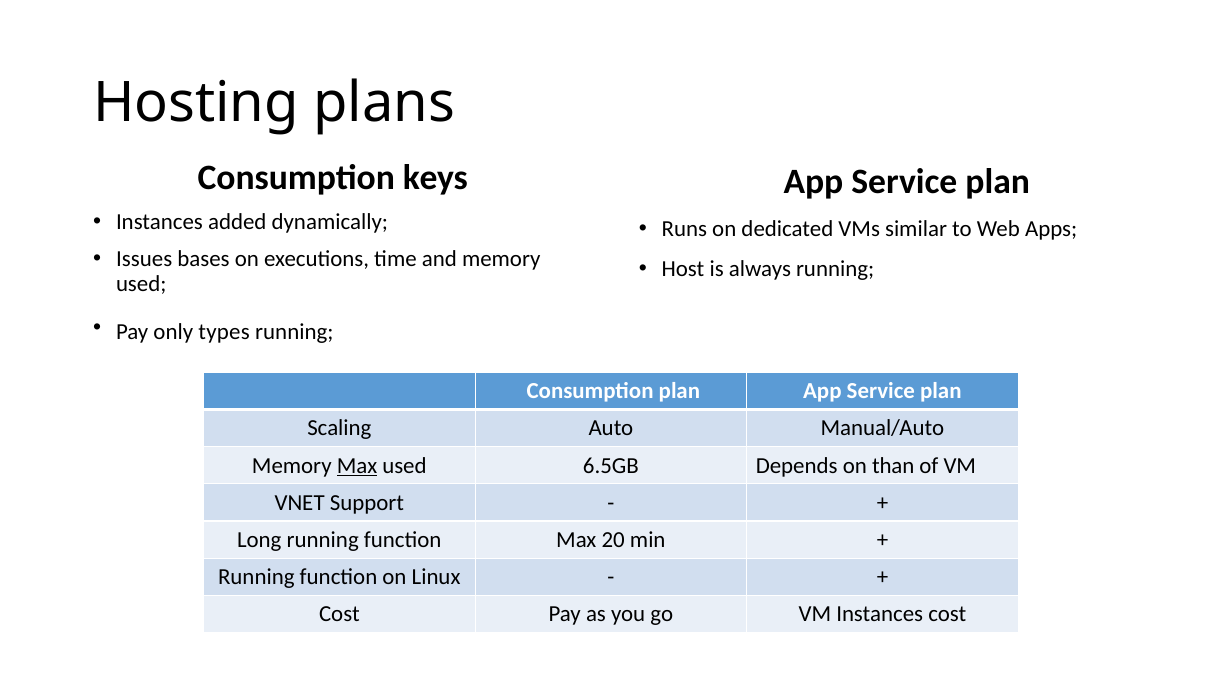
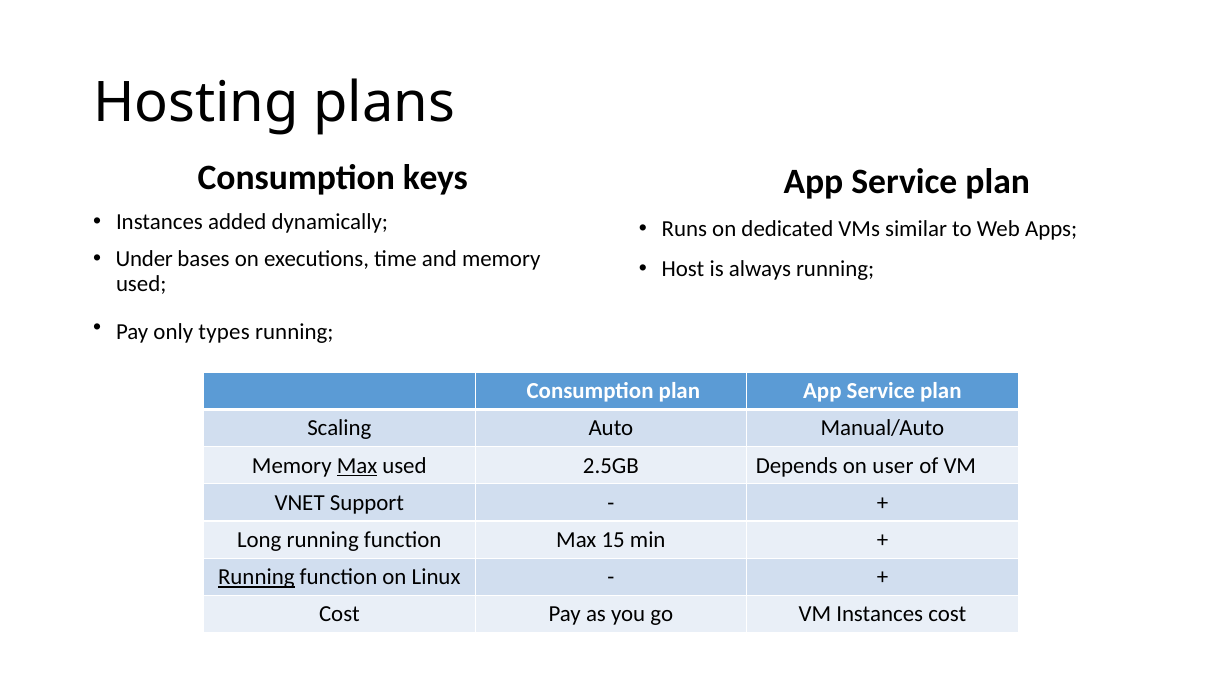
Issues: Issues -> Under (144, 259)
6.5GB: 6.5GB -> 2.5GB (611, 466)
than: than -> user (893, 466)
20: 20 -> 15 (613, 540)
Running underline: none -> present (256, 577)
